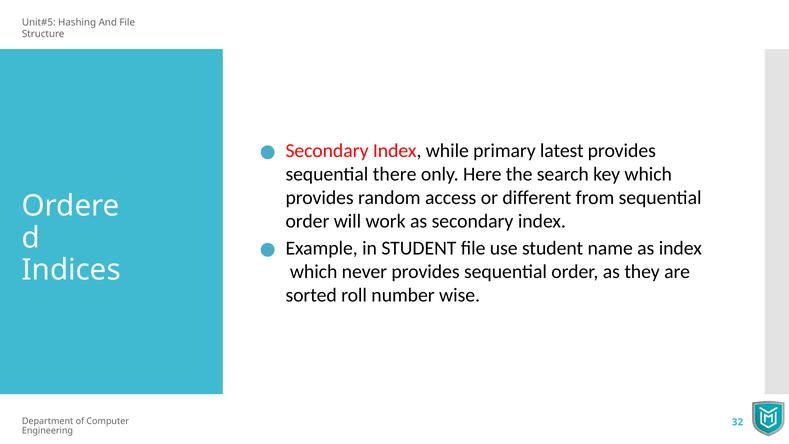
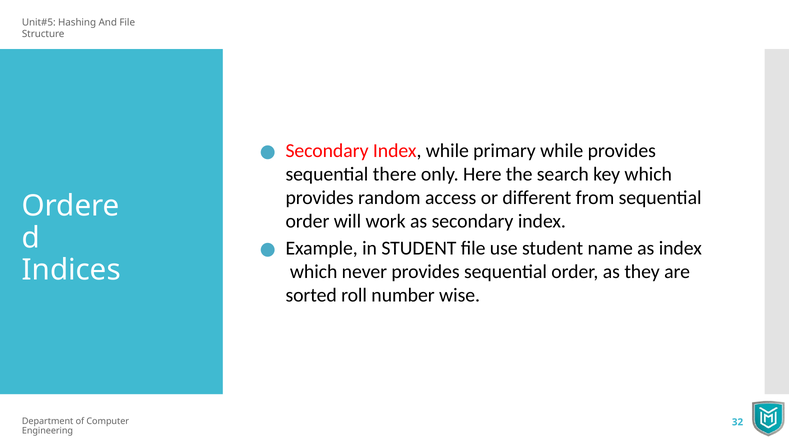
primary latest: latest -> while (562, 151)
